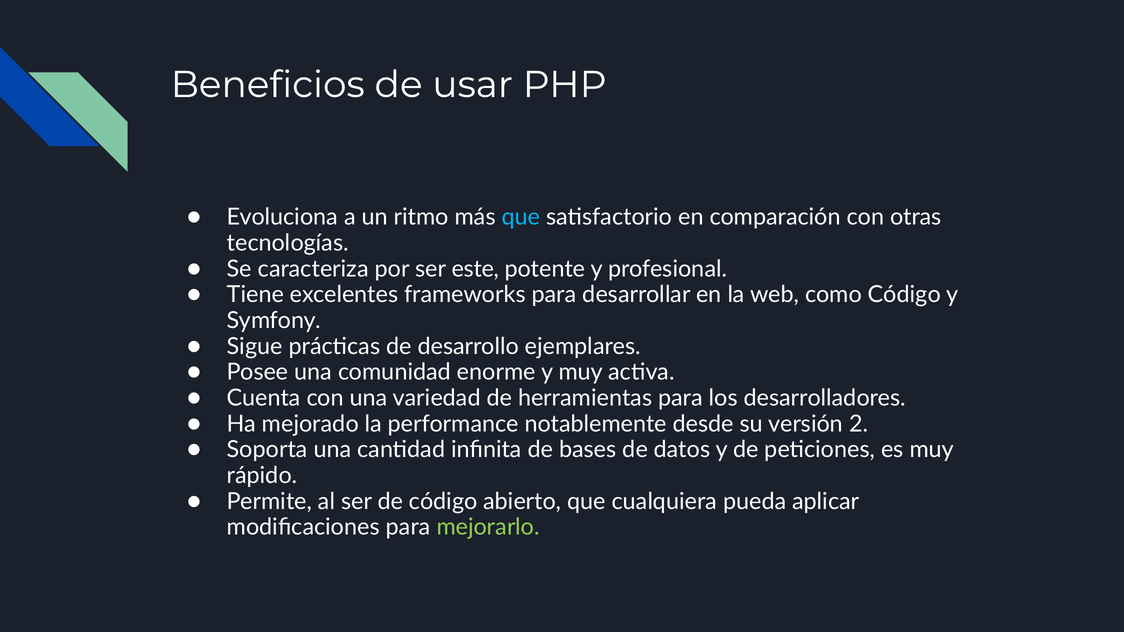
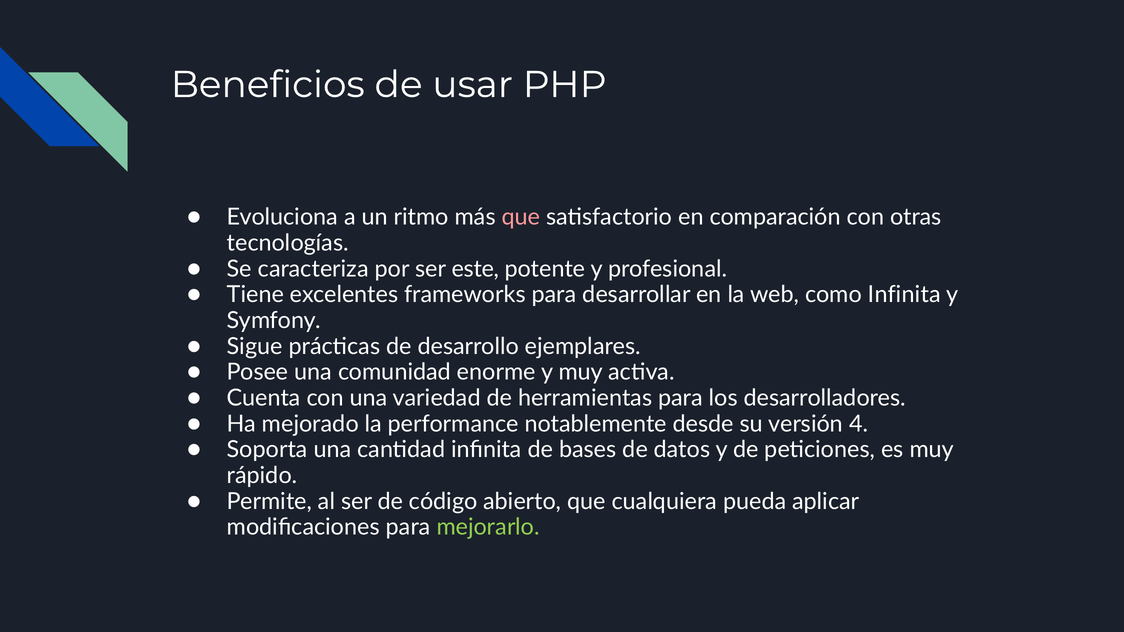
que colour: light blue -> pink (521, 217)
como Código: Código -> Infinita (904, 295)
2: 2 -> 4 (859, 424)
